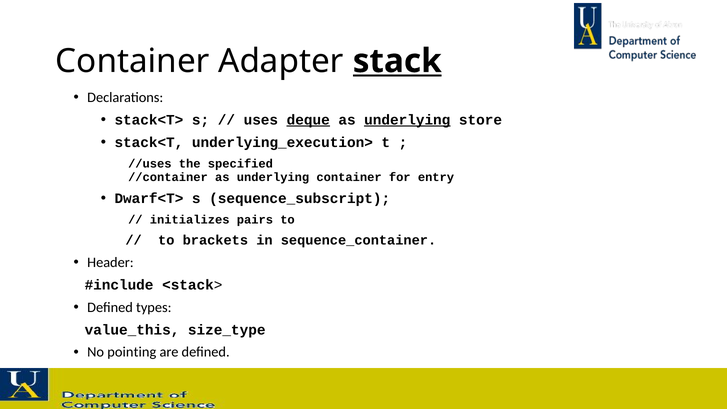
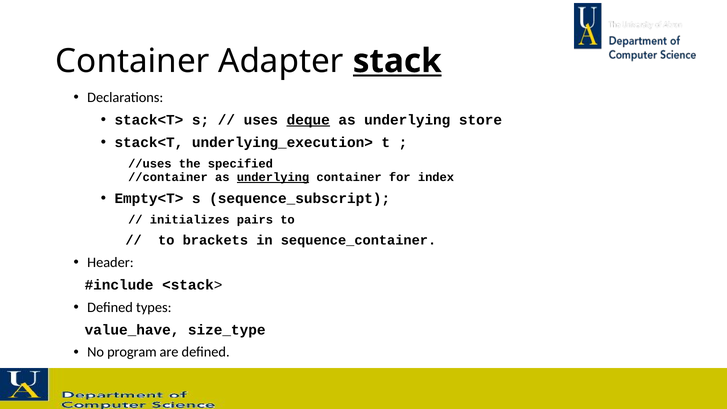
underlying underline: present -> none (407, 120)
underlying underline: none -> present (273, 177)
entry: entry -> index (436, 177)
Dwarf<T>: Dwarf<T> -> Empty<T> (149, 198)
value_this: value_this -> value_have (132, 330)
pointing: pointing -> program (132, 352)
